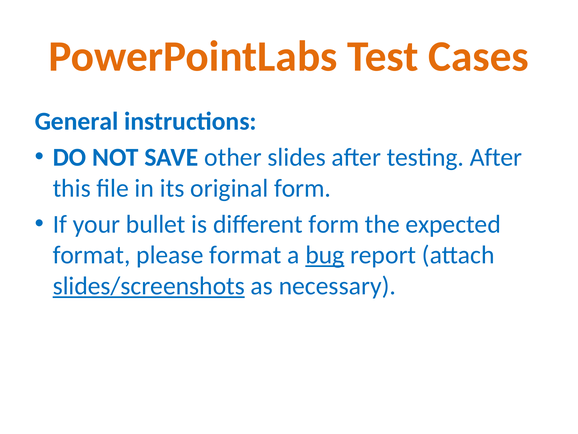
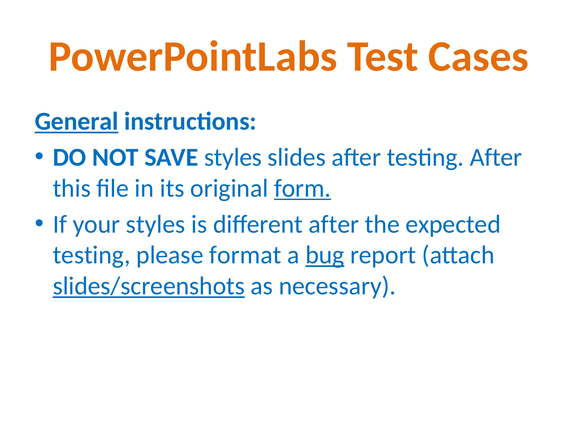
General underline: none -> present (77, 121)
SAVE other: other -> styles (233, 157)
form underline: none -> present (303, 188)
your bullet: bullet -> styles (156, 224)
different form: form -> after (334, 224)
format: format -> testing (92, 255)
